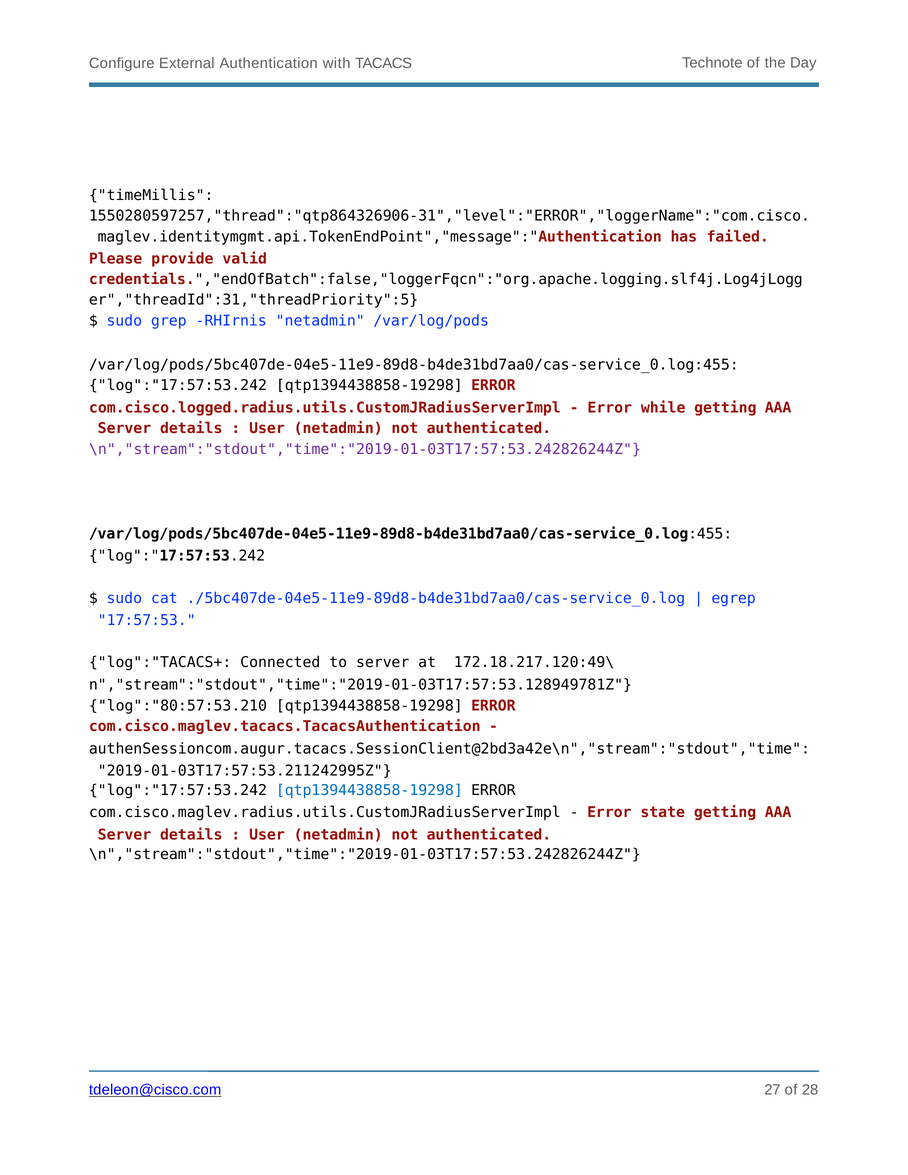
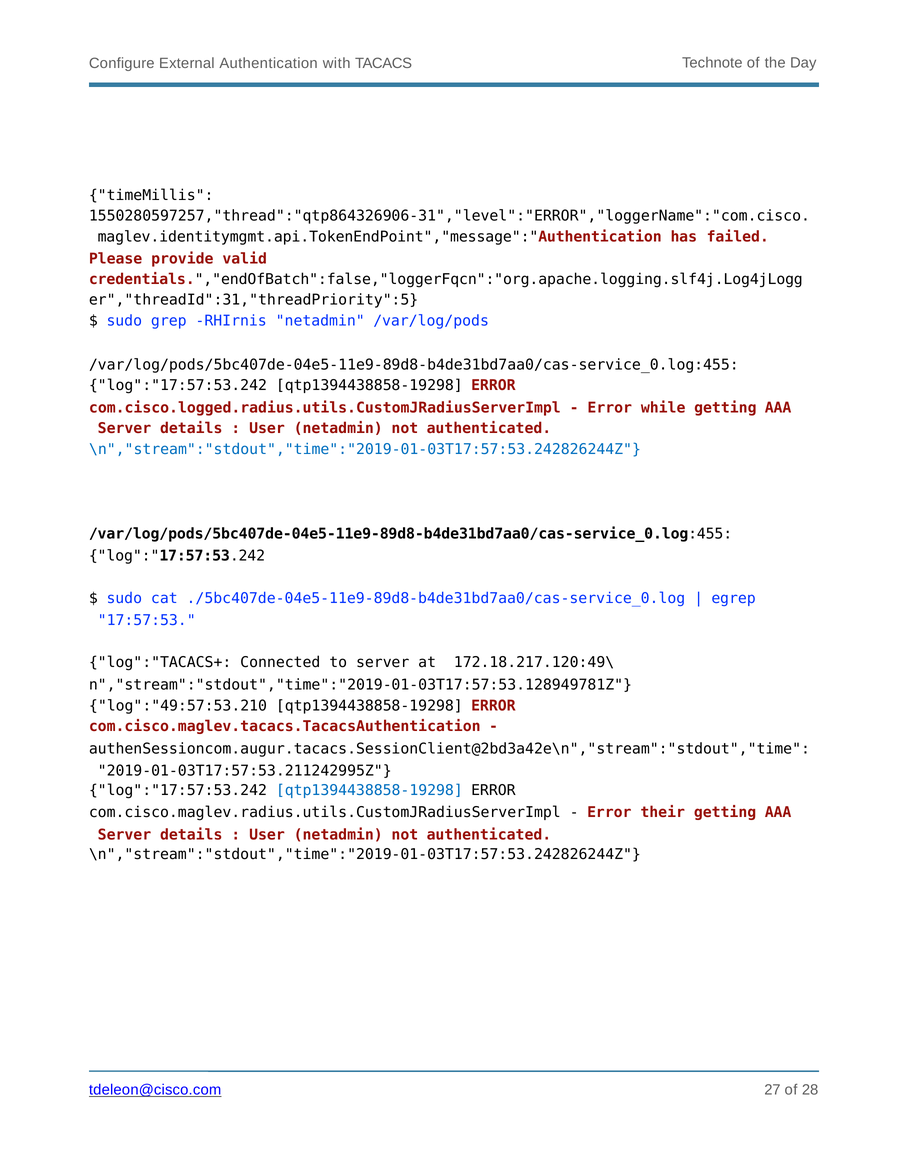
\n","stream":"stdout","time":"2019-01-03T17:57:53.242826244Z colour: purple -> blue (365, 449)
log":"80:57:53.210: log":"80:57:53.210 -> log":"49:57:53.210 (178, 706)
state: state -> their (663, 813)
